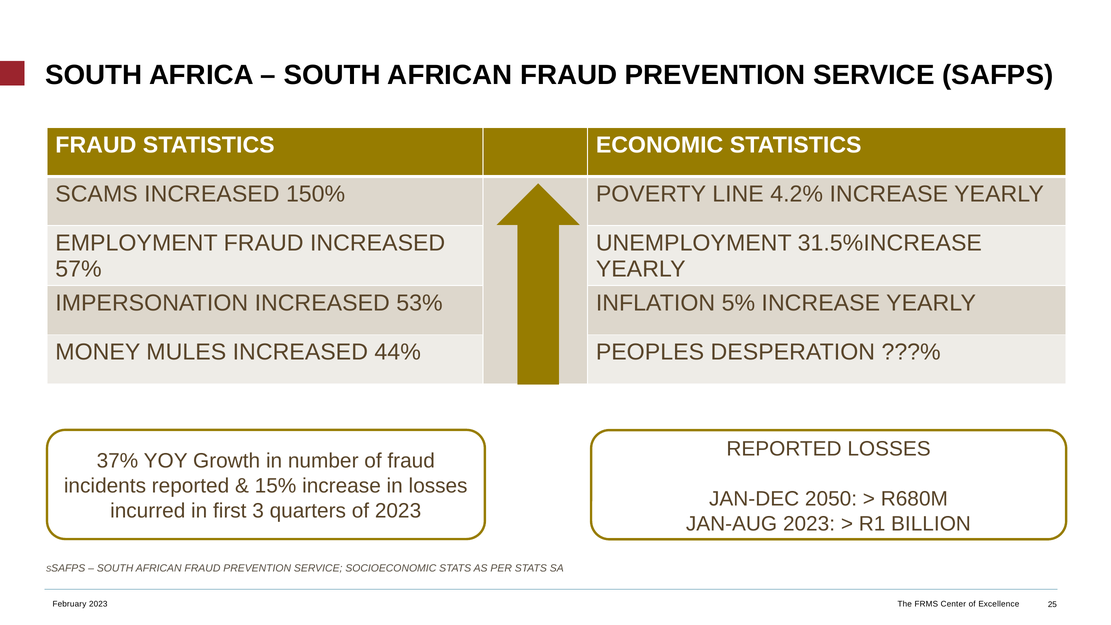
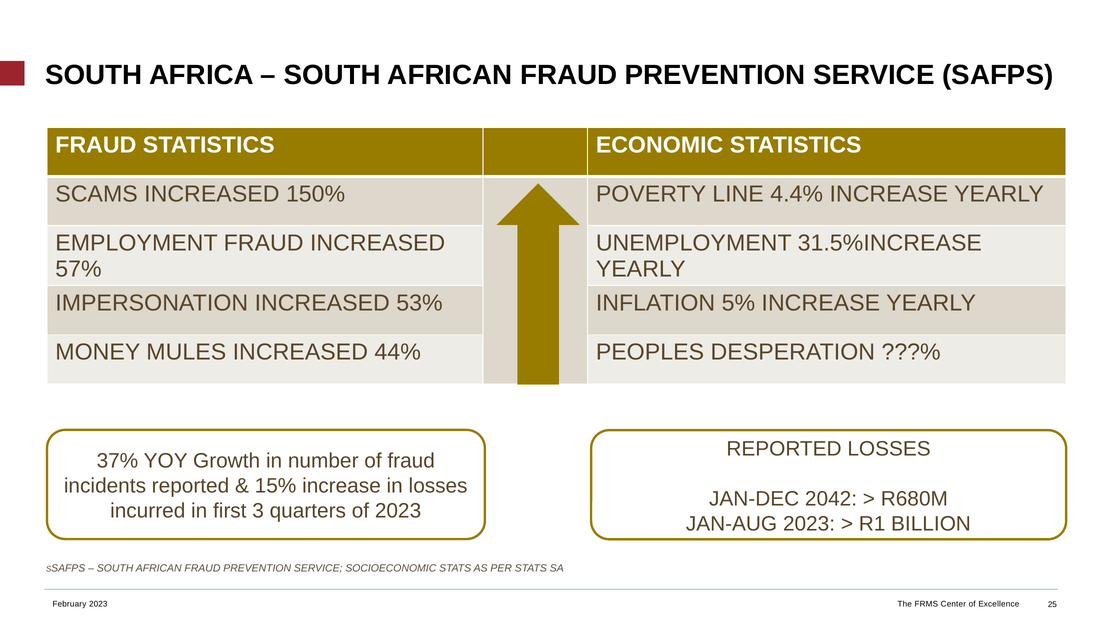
4.2%: 4.2% -> 4.4% (797, 194)
2050: 2050 -> 2042 (831, 499)
